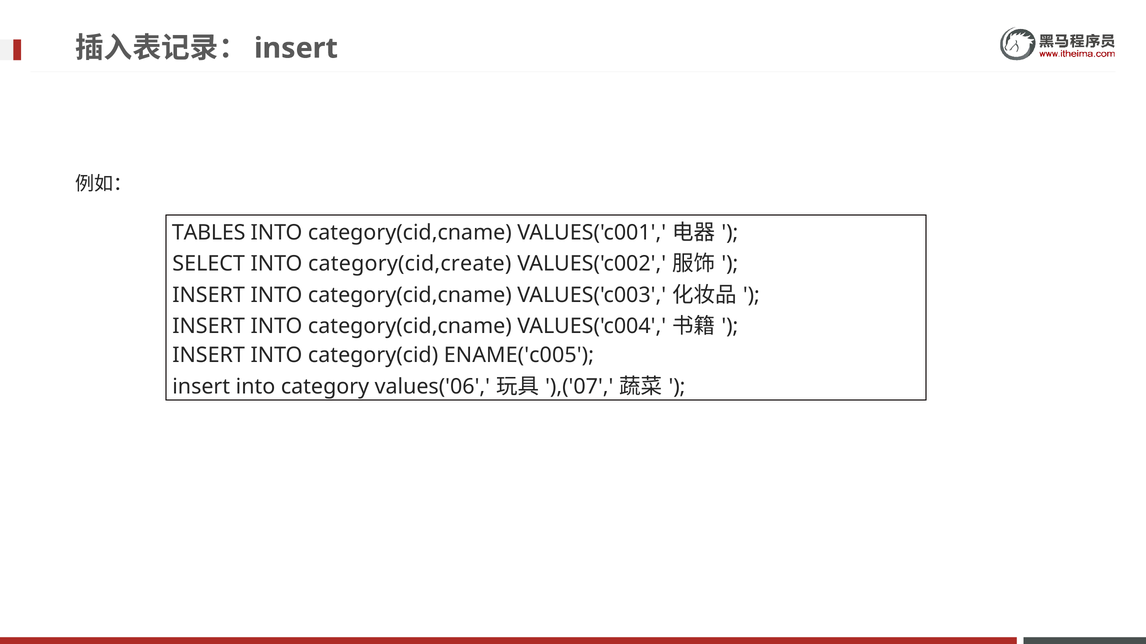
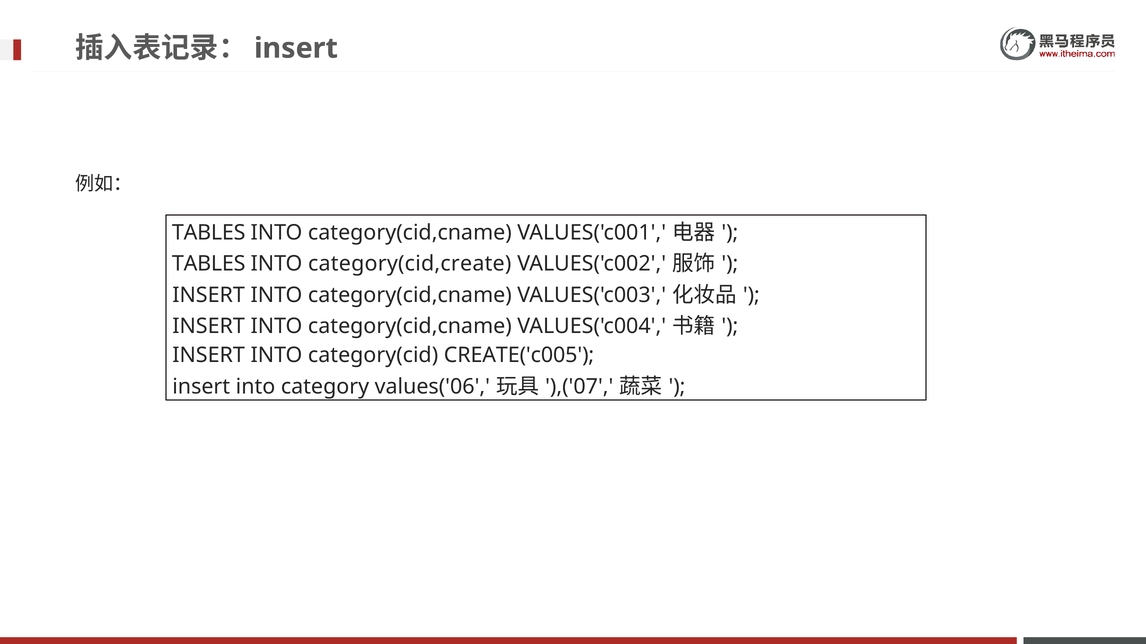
SELECT: SELECT -> TABLES (209, 264)
ENAME('c005: ENAME('c005 -> CREATE('c005 (519, 356)
